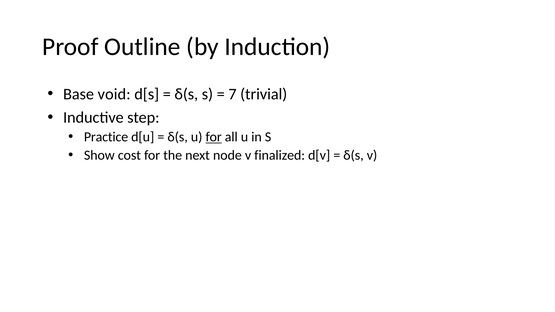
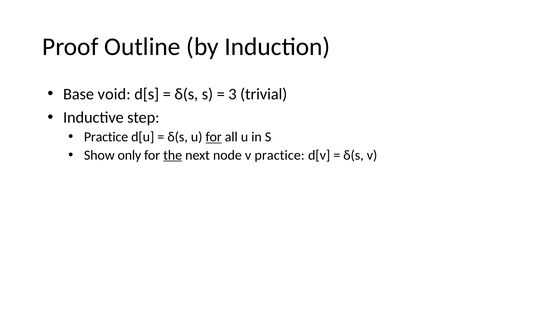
7: 7 -> 3 (232, 94)
cost: cost -> only (129, 155)
the underline: none -> present (173, 155)
v finalized: finalized -> practice (280, 155)
